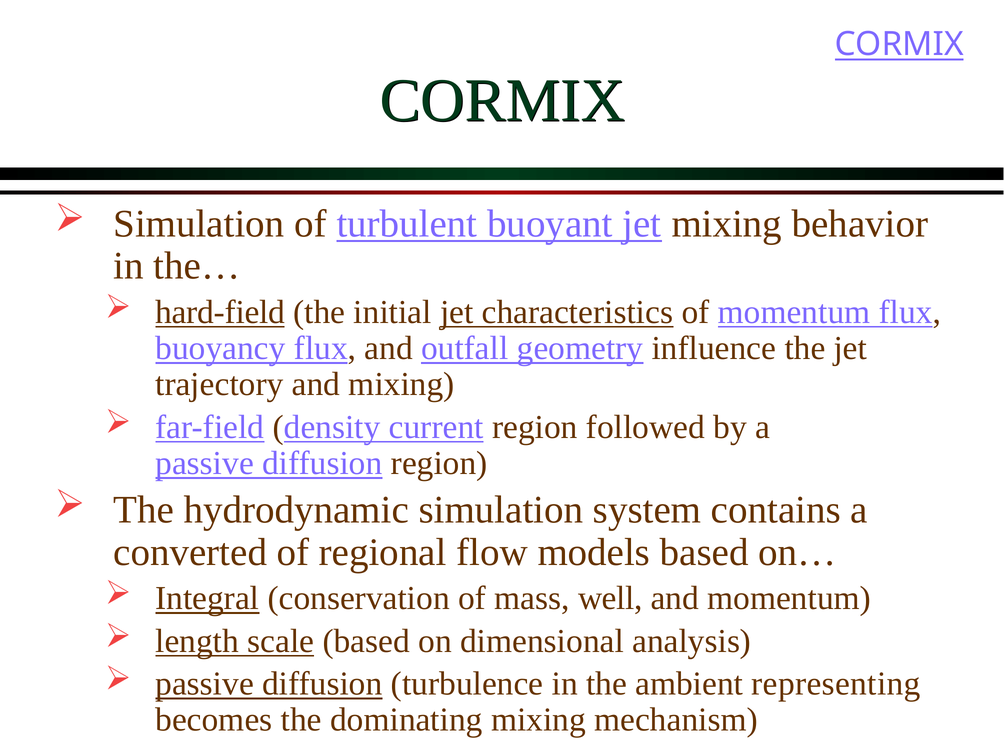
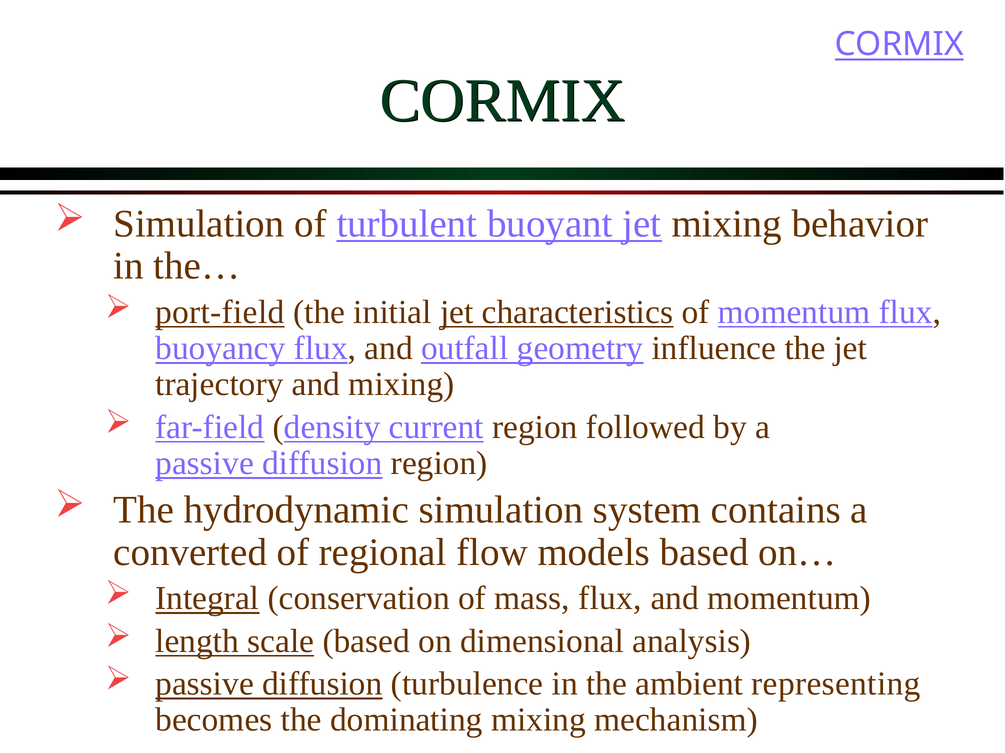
hard-field: hard-field -> port-field (220, 312)
mass well: well -> flux (610, 599)
